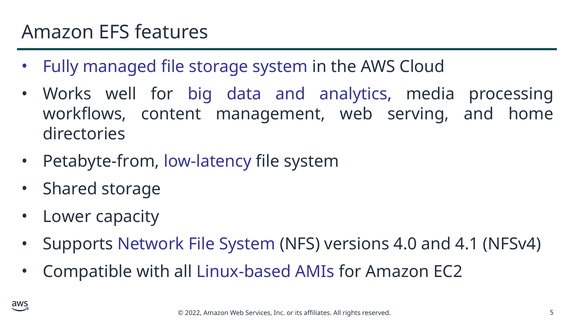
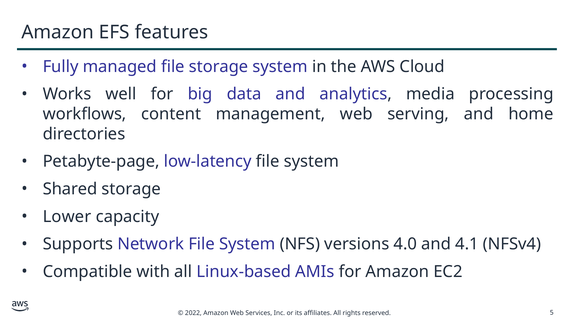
Petabyte-from: Petabyte-from -> Petabyte-page (101, 161)
